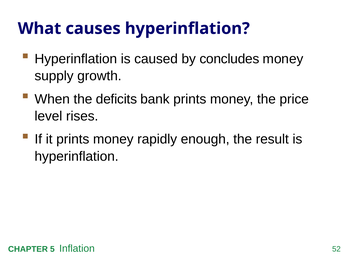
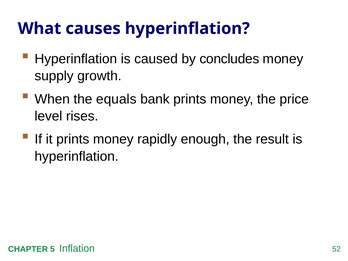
deficits: deficits -> equals (116, 99)
